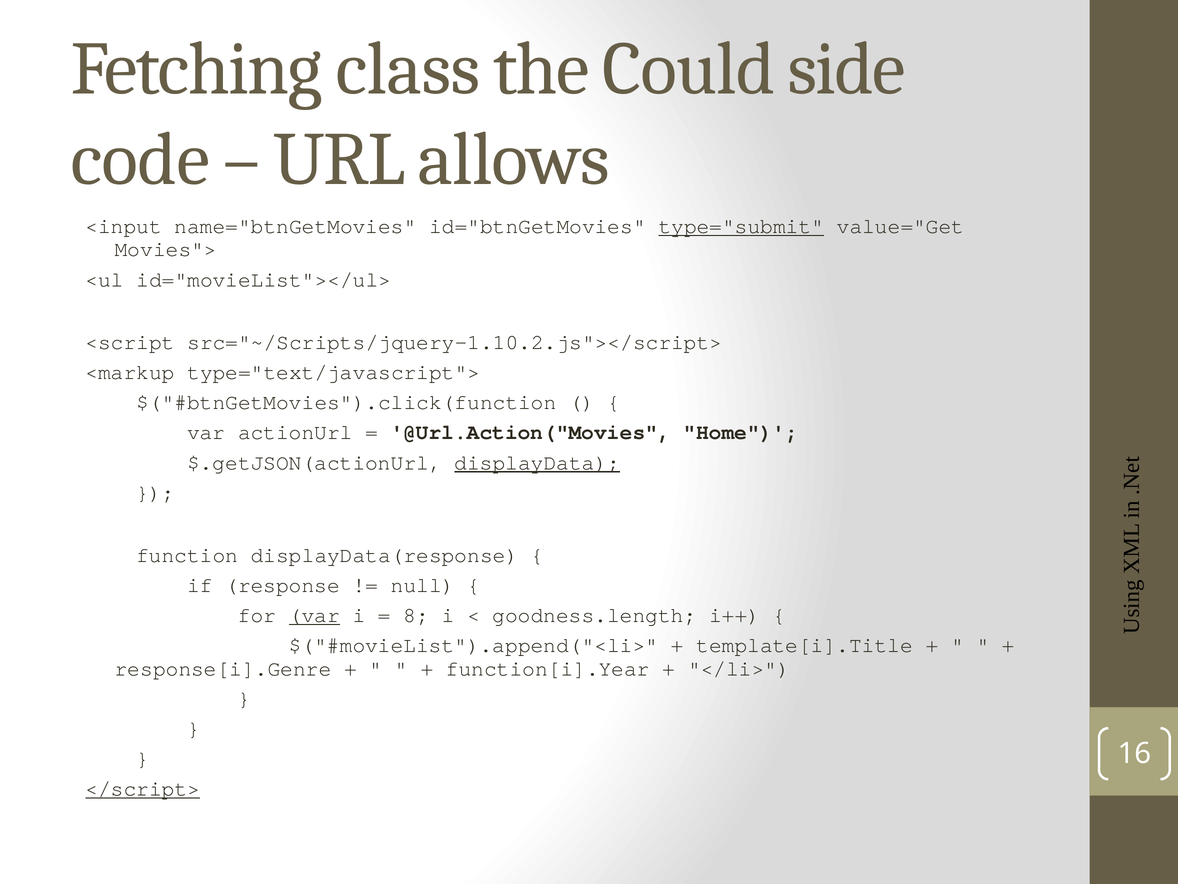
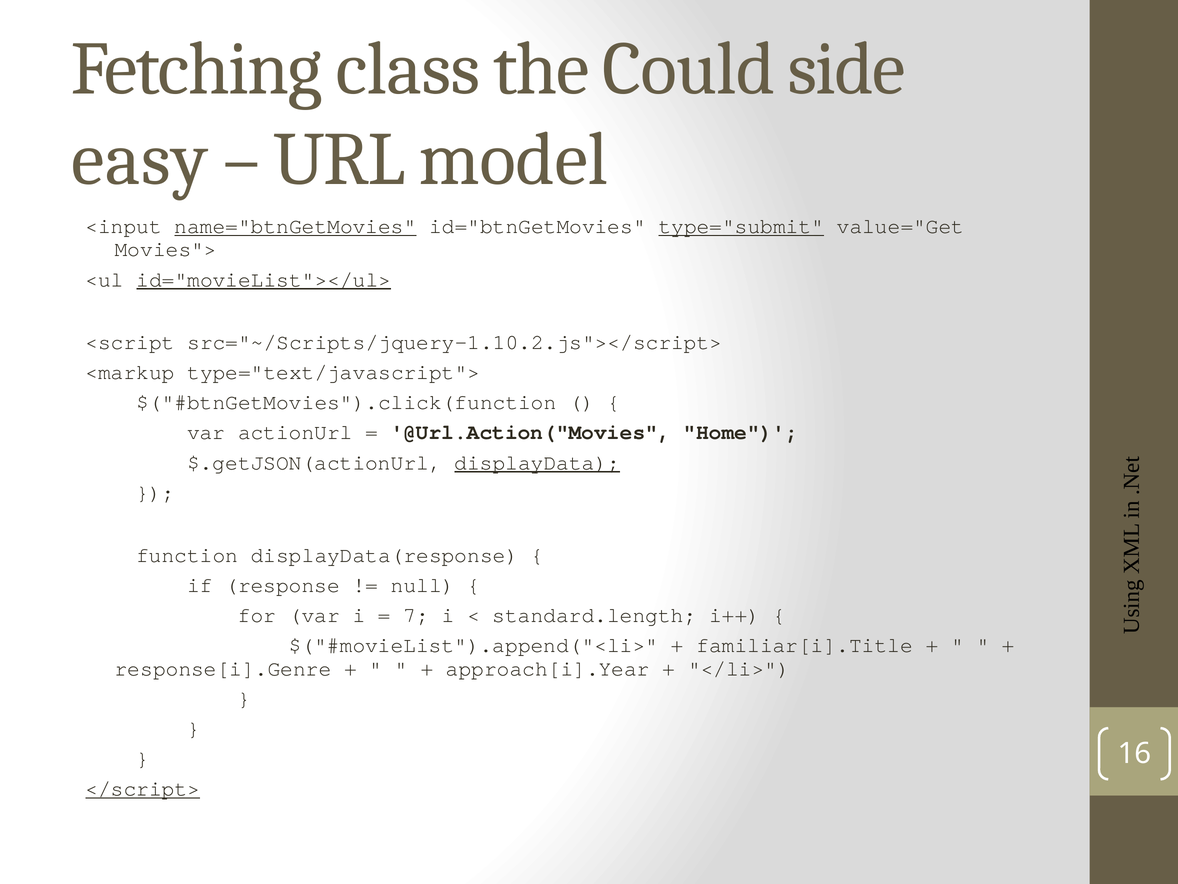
code: code -> easy (140, 159)
allows: allows -> model (514, 159)
name="btnGetMovies underline: none -> present (295, 226)
id="movieList"></ul> underline: none -> present (264, 279)
var underline: present -> none (314, 615)
8: 8 -> 7 (416, 615)
goodness.length: goodness.length -> standard.length (594, 615)
template[i].Title: template[i].Title -> familiar[i].Title (805, 645)
function[i].Year: function[i].Year -> approach[i].Year (548, 668)
